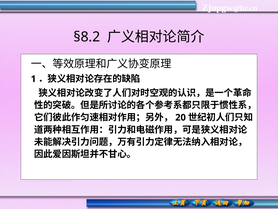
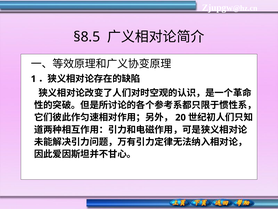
§8.2: §8.2 -> §8.5 (87, 37)
